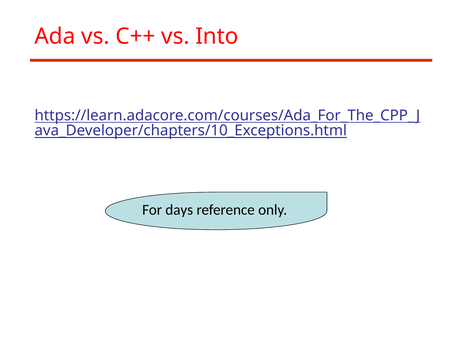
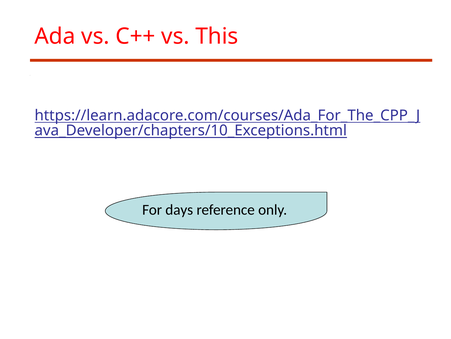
Into: Into -> This (217, 36)
